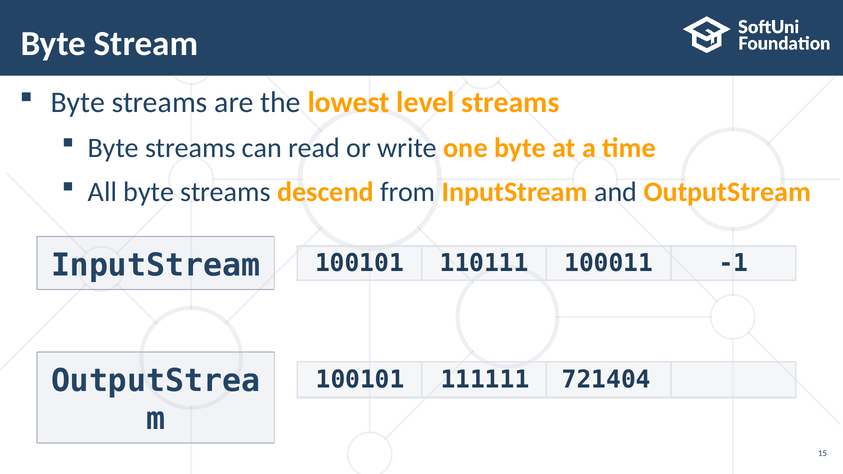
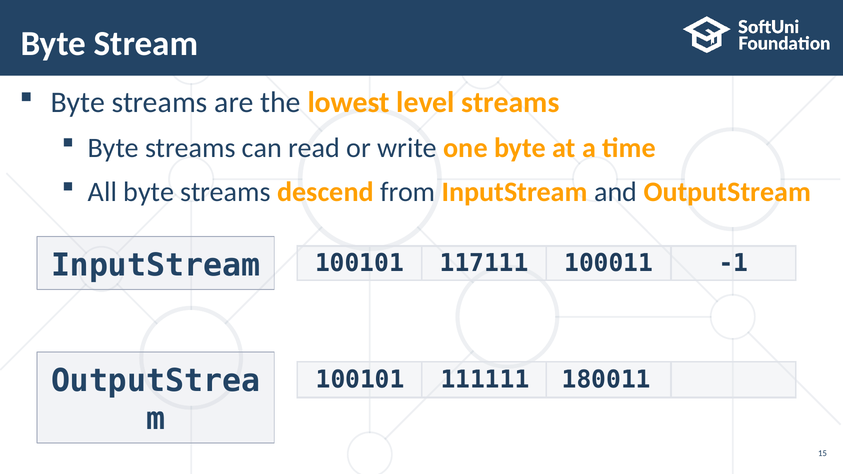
110111: 110111 -> 117111 (484, 263)
721404: 721404 -> 180011 (606, 380)
